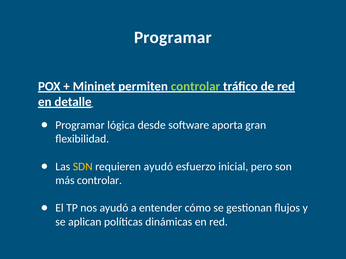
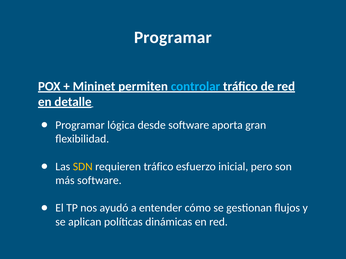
controlar colour: light green -> light blue (195, 86)
requieren ayudó: ayudó -> tráfico (158, 167)
más controlar: controlar -> software (99, 181)
